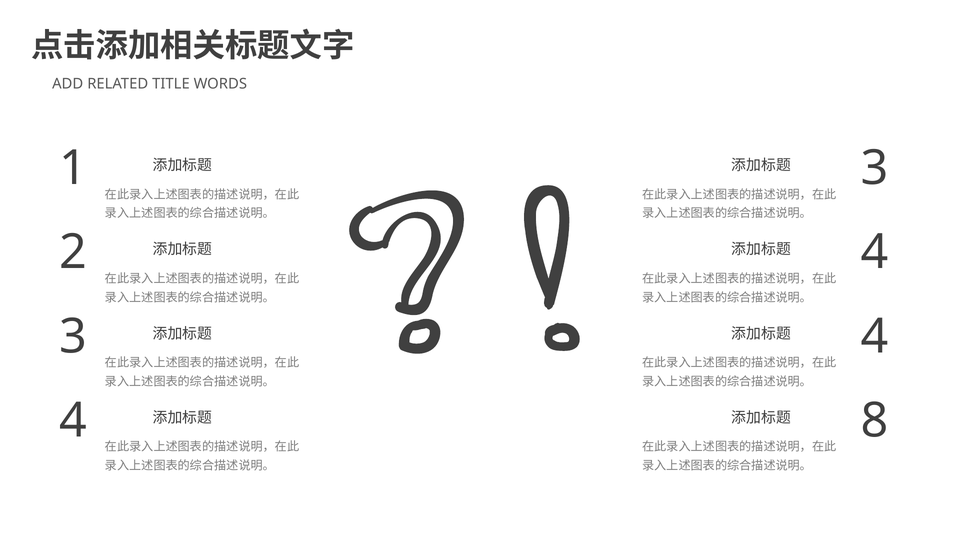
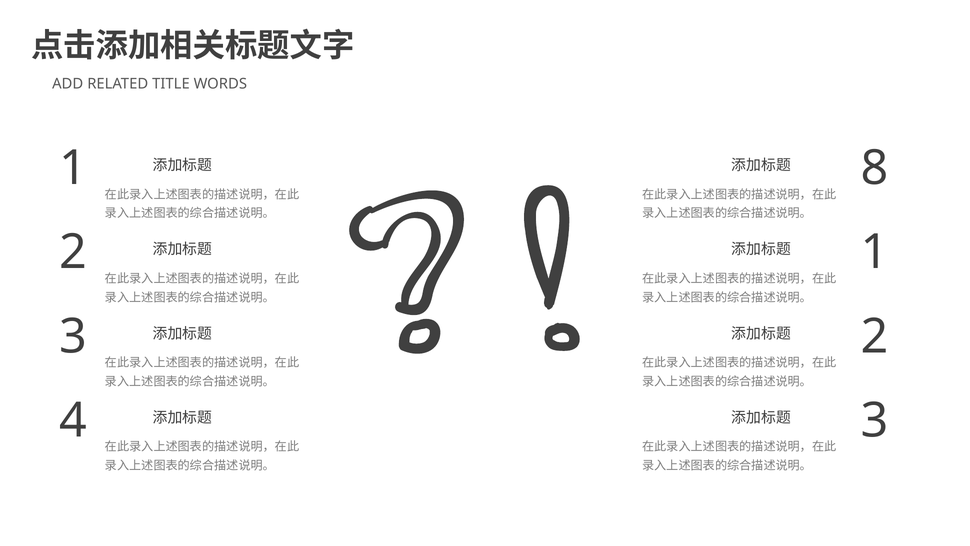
3: 3 -> 8 (875, 168)
4: 4 -> 1 (875, 252)
4: 4 -> 2 (875, 336)
8: 8 -> 3 (875, 421)
